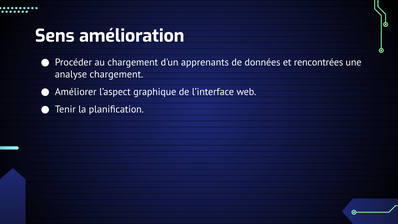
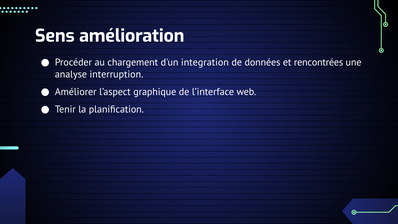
apprenants: apprenants -> integration (205, 62)
analyse chargement: chargement -> interruption (116, 74)
